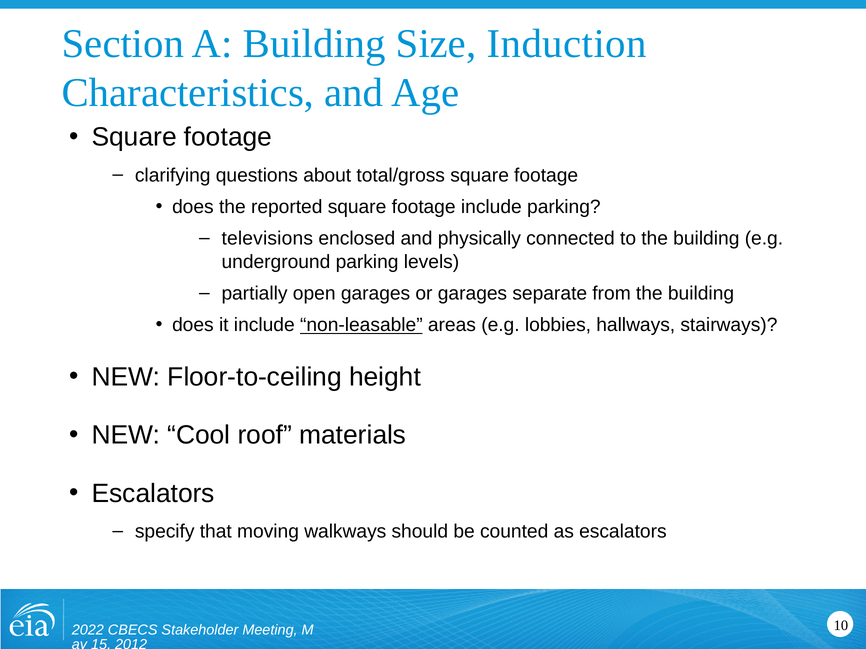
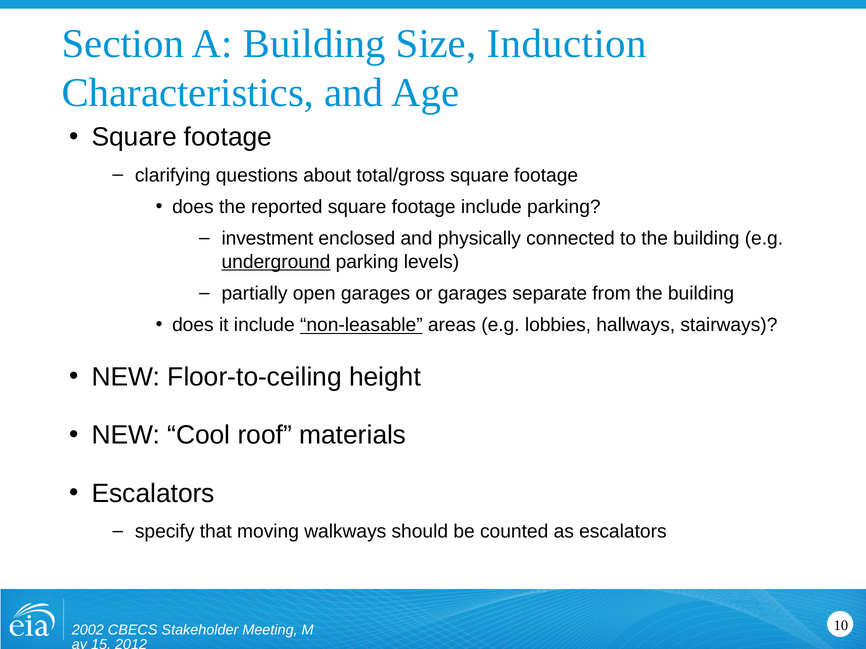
televisions: televisions -> investment (267, 239)
underground underline: none -> present (276, 262)
2022: 2022 -> 2002 (88, 631)
